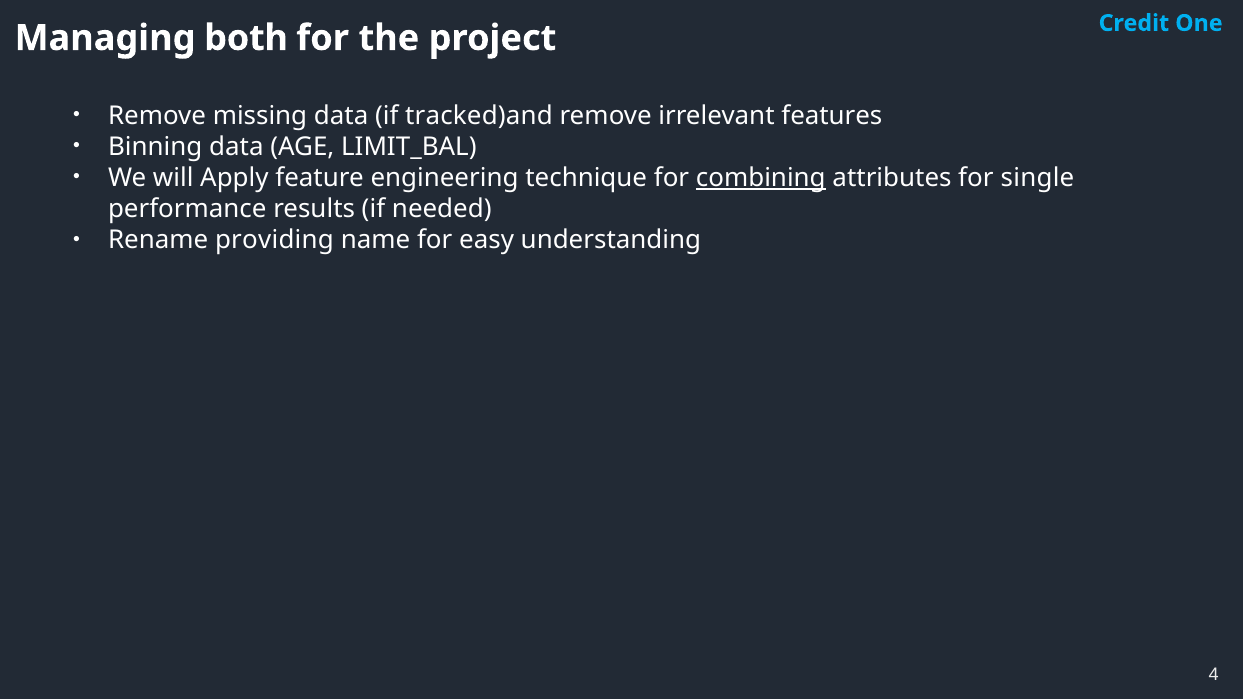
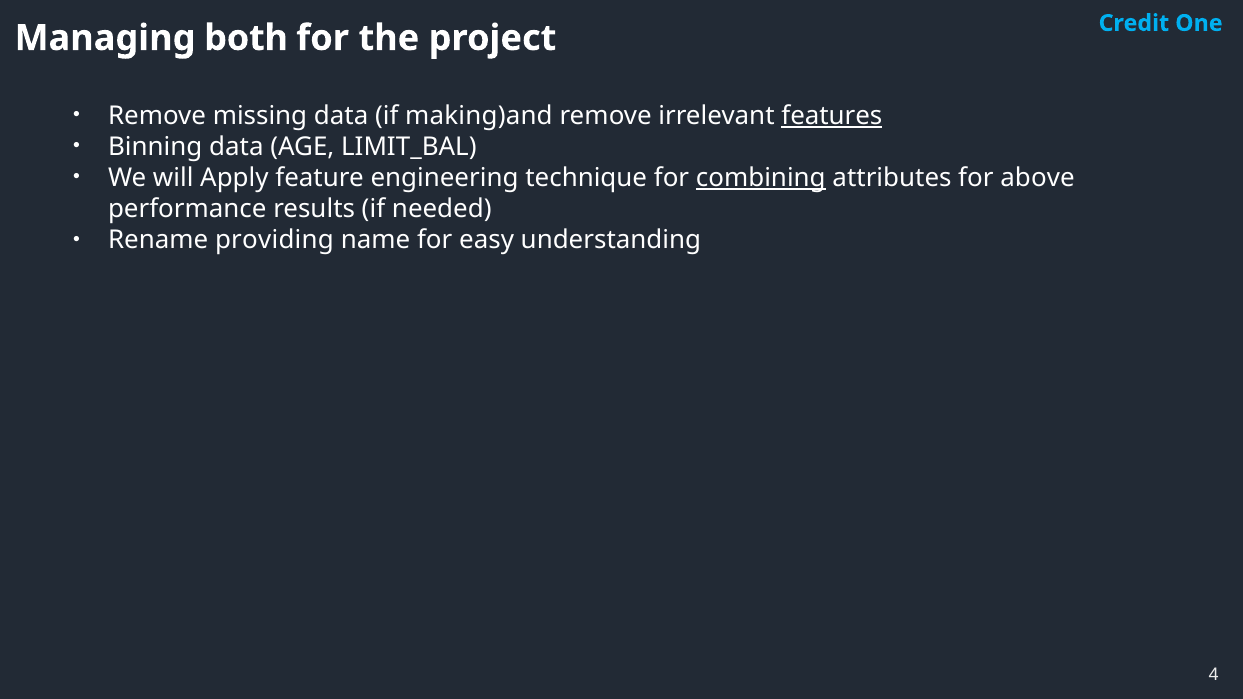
tracked)and: tracked)and -> making)and (479, 116)
features underline: none -> present (832, 116)
single: single -> above (1038, 178)
